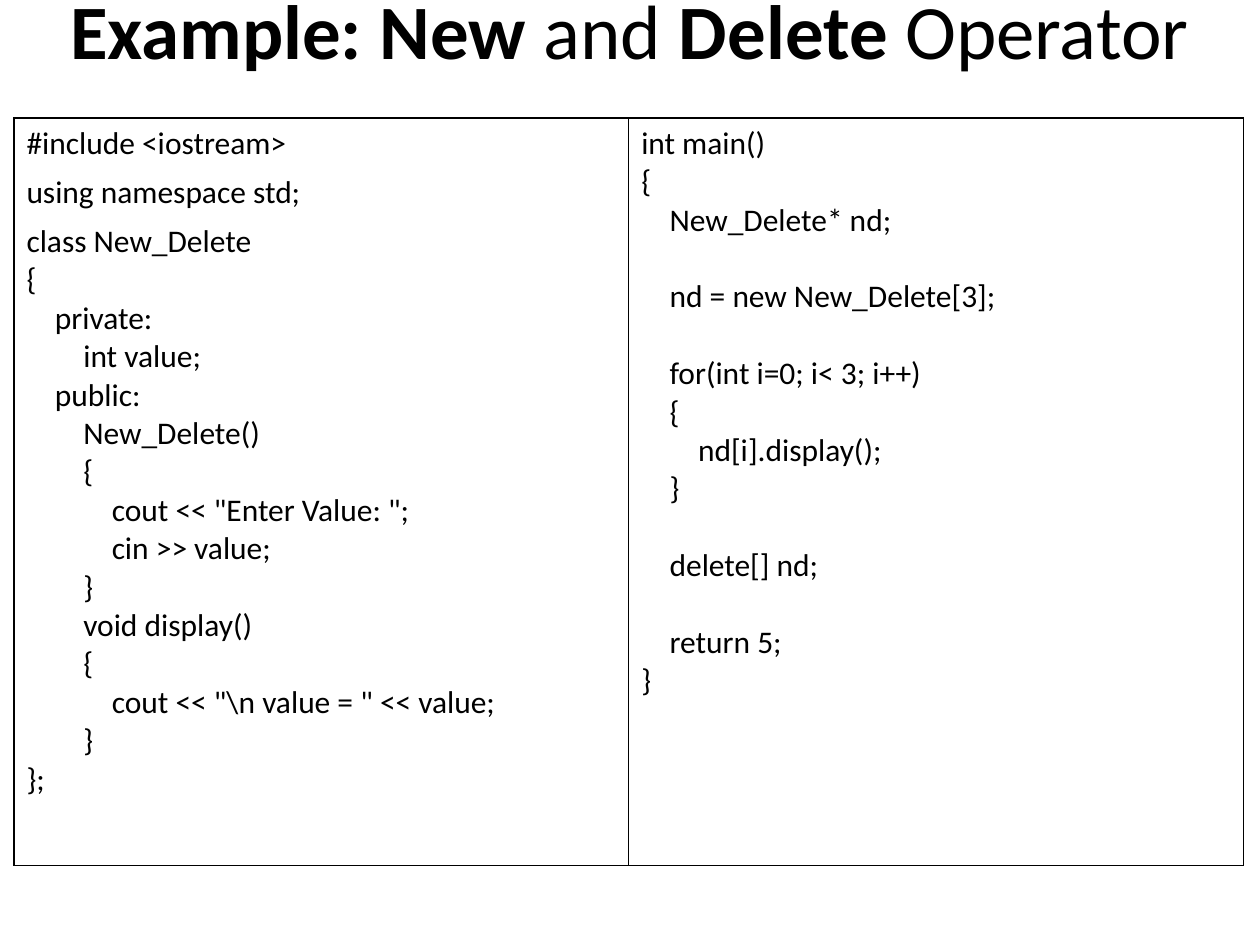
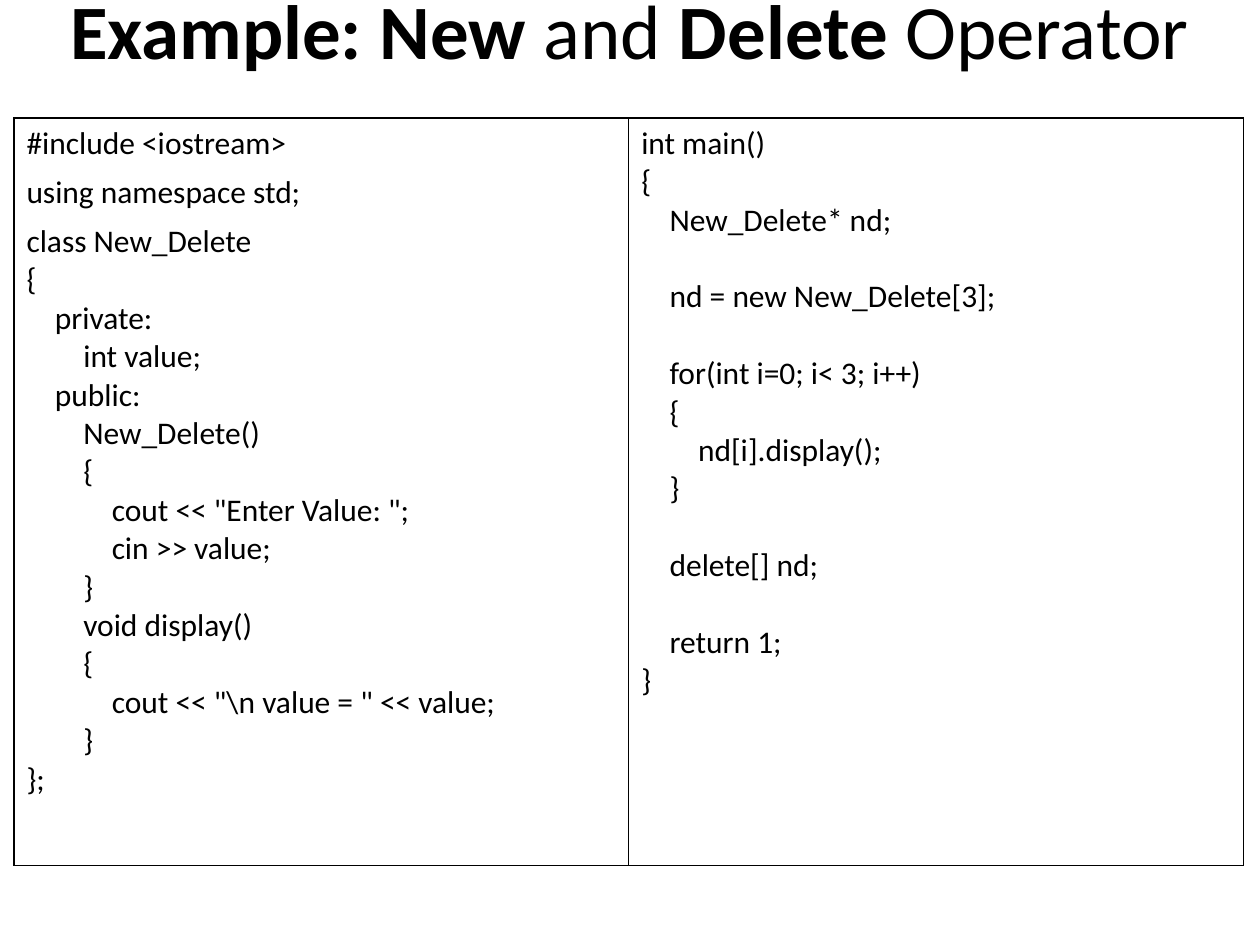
5: 5 -> 1 (769, 643)
